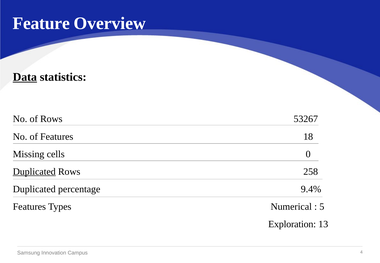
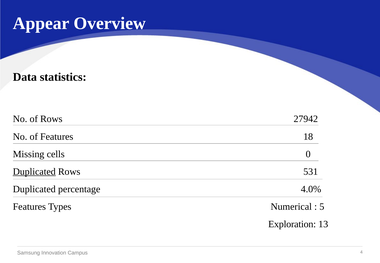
Feature: Feature -> Appear (41, 23)
Data underline: present -> none (25, 77)
53267: 53267 -> 27942 (306, 119)
258: 258 -> 531 (311, 172)
9.4%: 9.4% -> 4.0% (311, 189)
